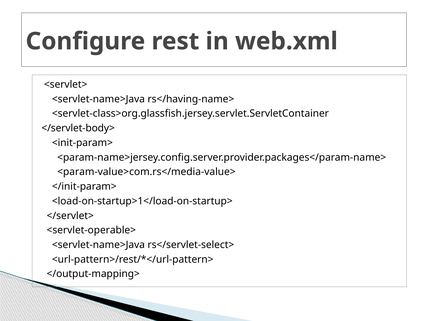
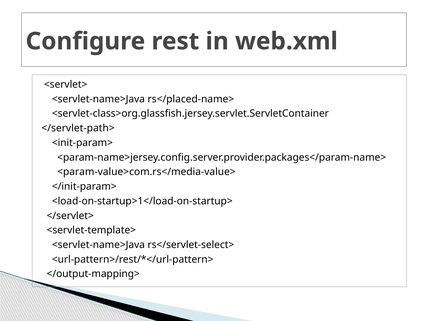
rs</having-name>: rs</having-name> -> rs</placed-name> (191, 99)
</servlet-body>: </servlet-body> -> </servlet-path> (78, 128)
<servlet-operable>: <servlet-operable> -> <servlet-template> (91, 230)
